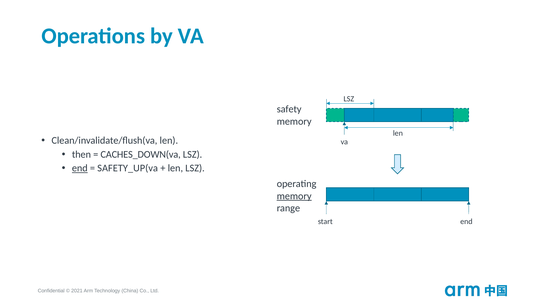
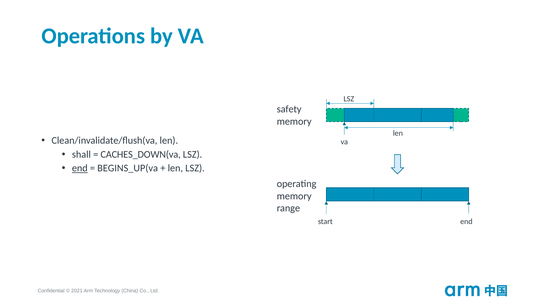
then: then -> shall (81, 154)
SAFETY_UP(va: SAFETY_UP(va -> BEGINS_UP(va (128, 168)
memory underline: present -> none (294, 196)
